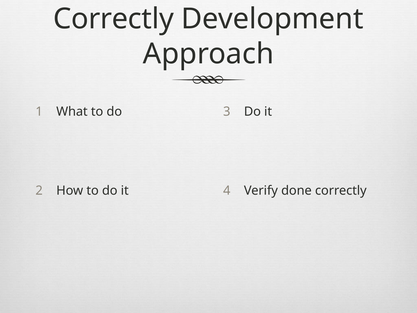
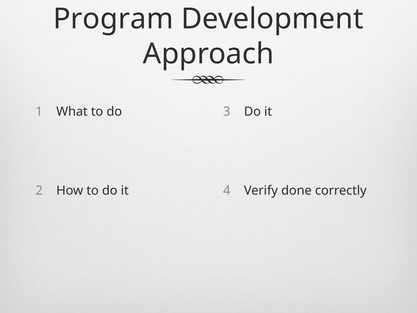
Correctly: Correctly -> Program (113, 19)
